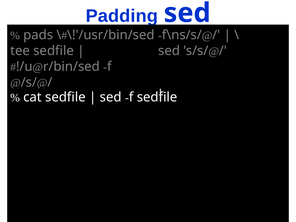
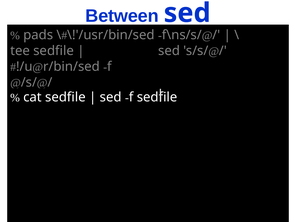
Padding: Padding -> Between (122, 16)
